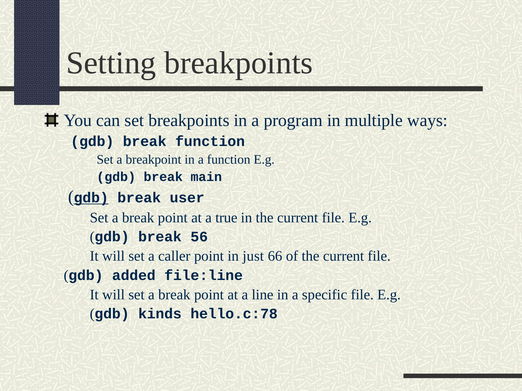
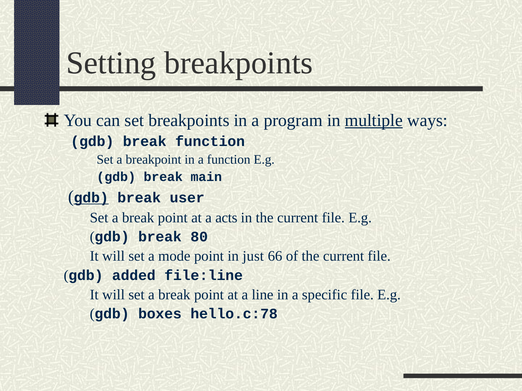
multiple underline: none -> present (374, 121)
true: true -> acts (226, 218)
56: 56 -> 80 (199, 237)
caller: caller -> mode (174, 256)
kinds: kinds -> boxes (160, 314)
